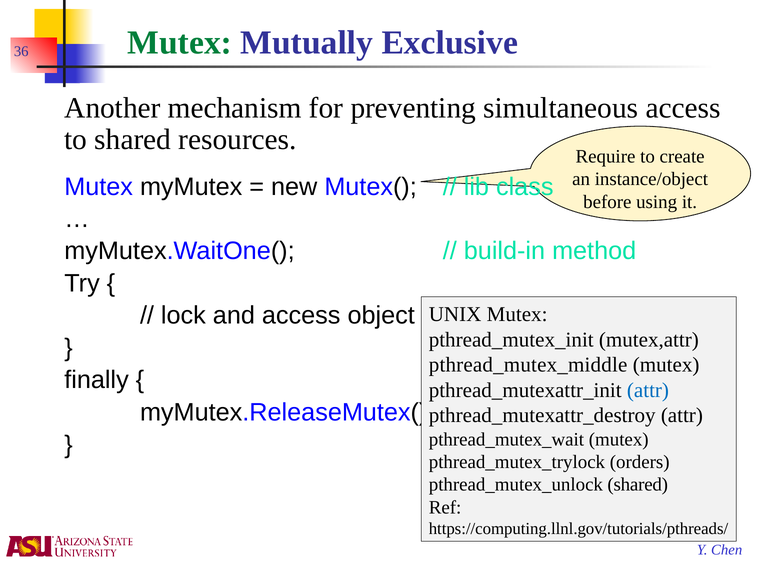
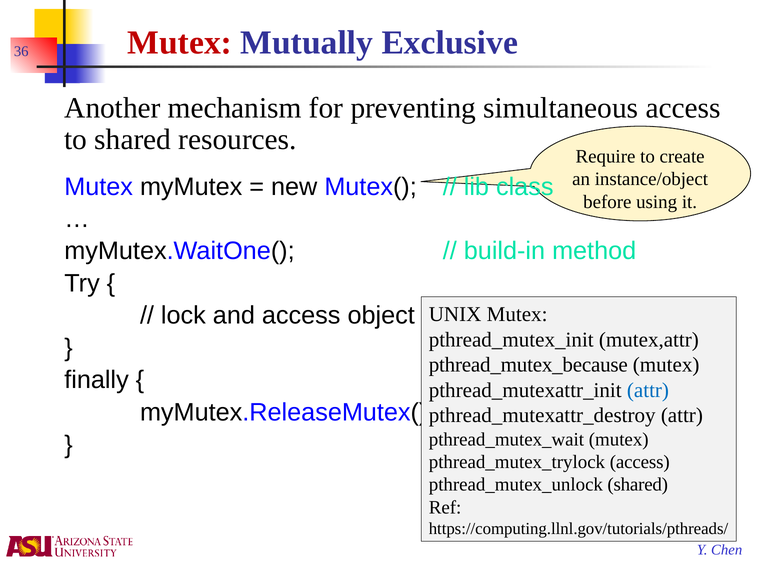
Mutex colour: green -> red (180, 43)
pthread_mutex_middle: pthread_mutex_middle -> pthread_mutex_because (528, 365)
pthread_mutex_trylock orders: orders -> access (640, 462)
